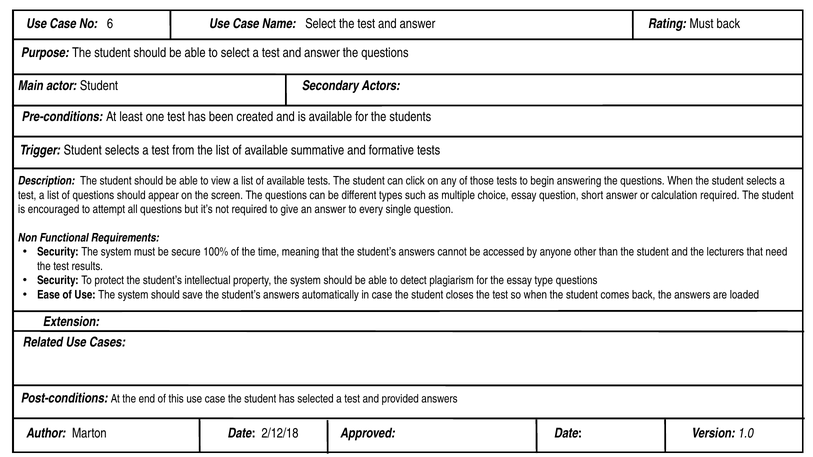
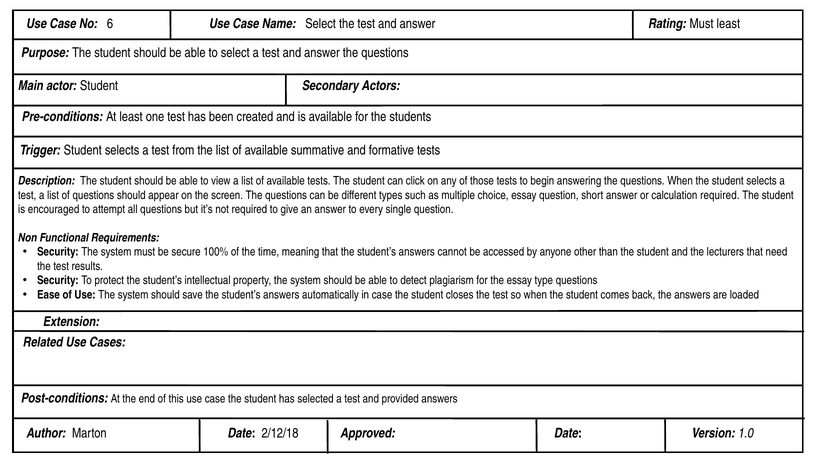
Must back: back -> least (728, 24)
